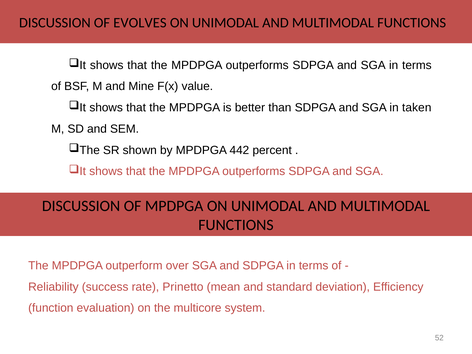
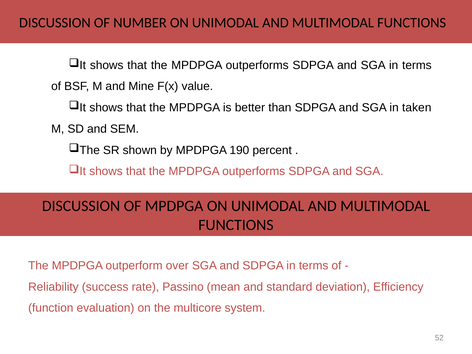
EVOLVES: EVOLVES -> NUMBER (140, 23)
442: 442 -> 190 (239, 150)
Prinetto: Prinetto -> Passino (183, 287)
